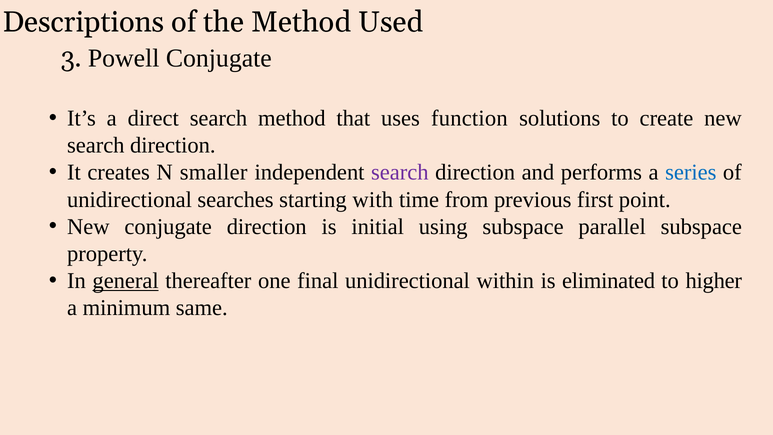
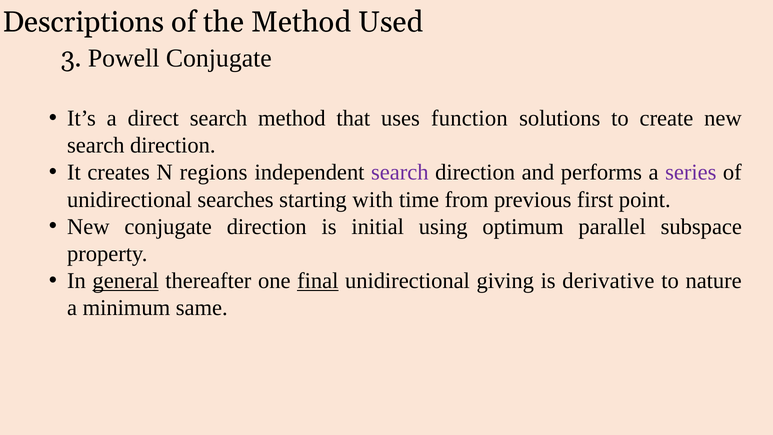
smaller: smaller -> regions (214, 172)
series colour: blue -> purple (691, 172)
using subspace: subspace -> optimum (523, 227)
final underline: none -> present (318, 281)
within: within -> giving (505, 281)
eliminated: eliminated -> derivative (608, 281)
higher: higher -> nature (714, 281)
